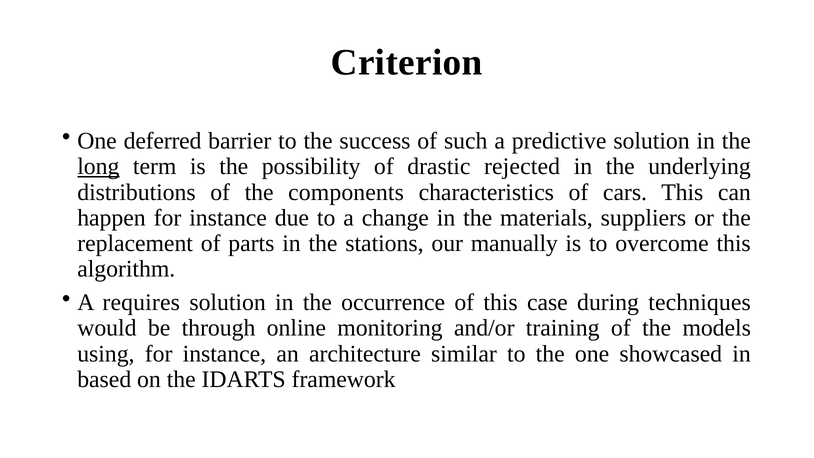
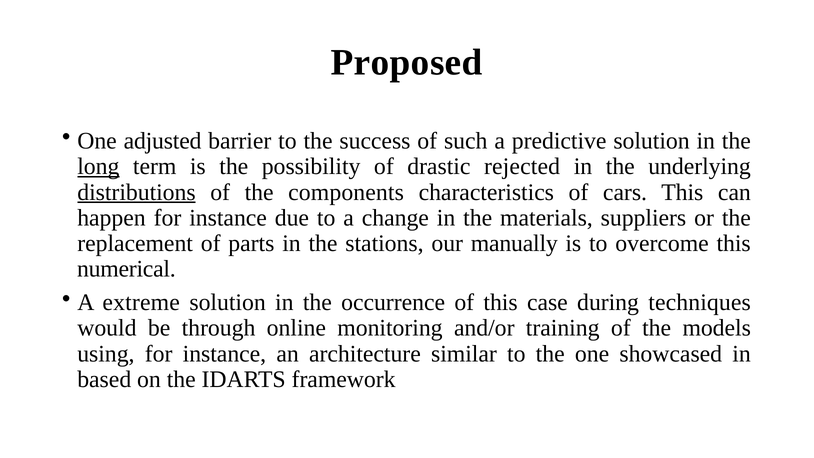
Criterion: Criterion -> Proposed (407, 62)
deferred: deferred -> adjusted (163, 141)
distributions underline: none -> present (136, 192)
algorithm: algorithm -> numerical (126, 269)
requires: requires -> extreme (141, 302)
